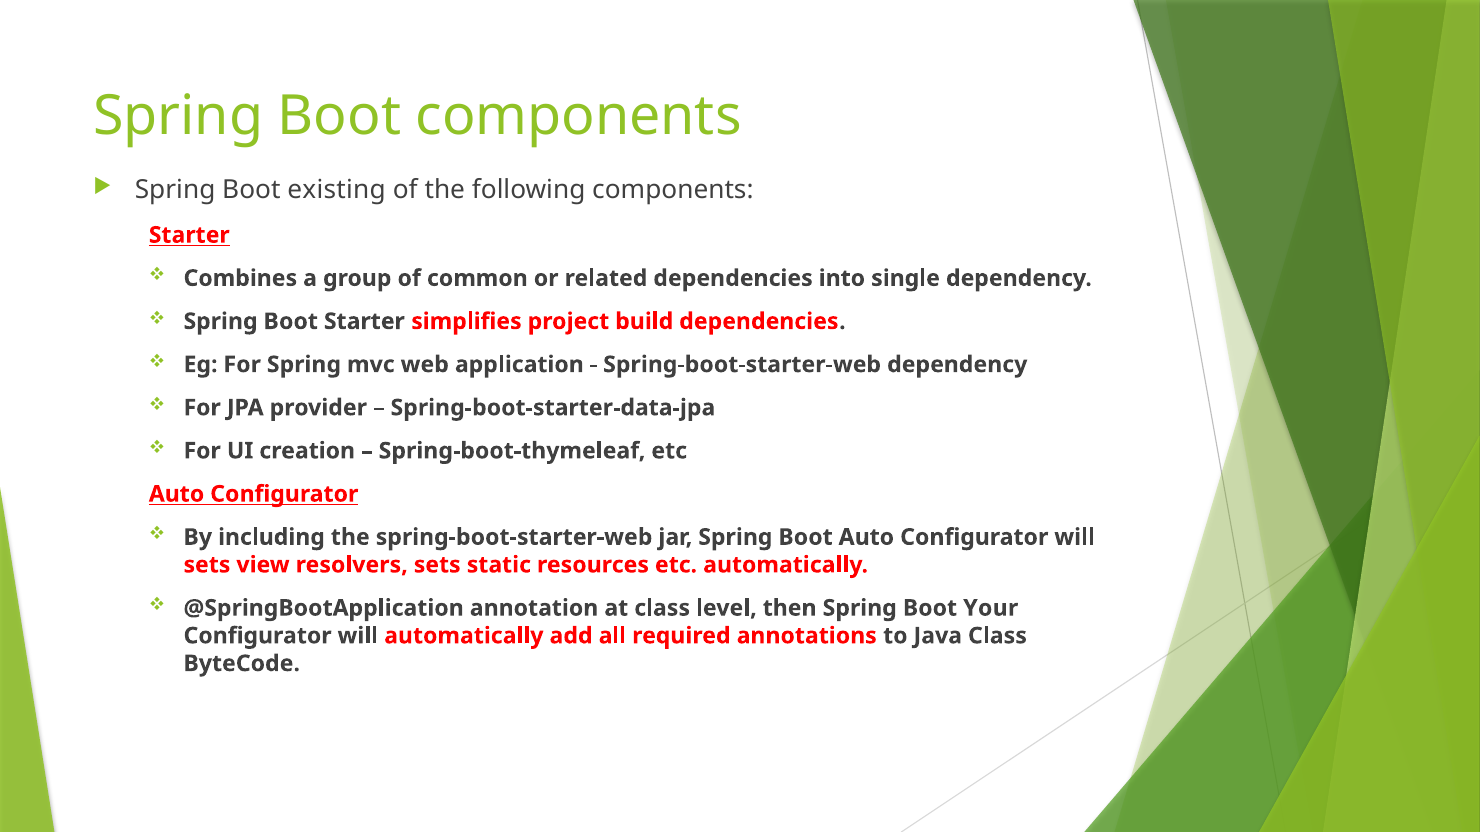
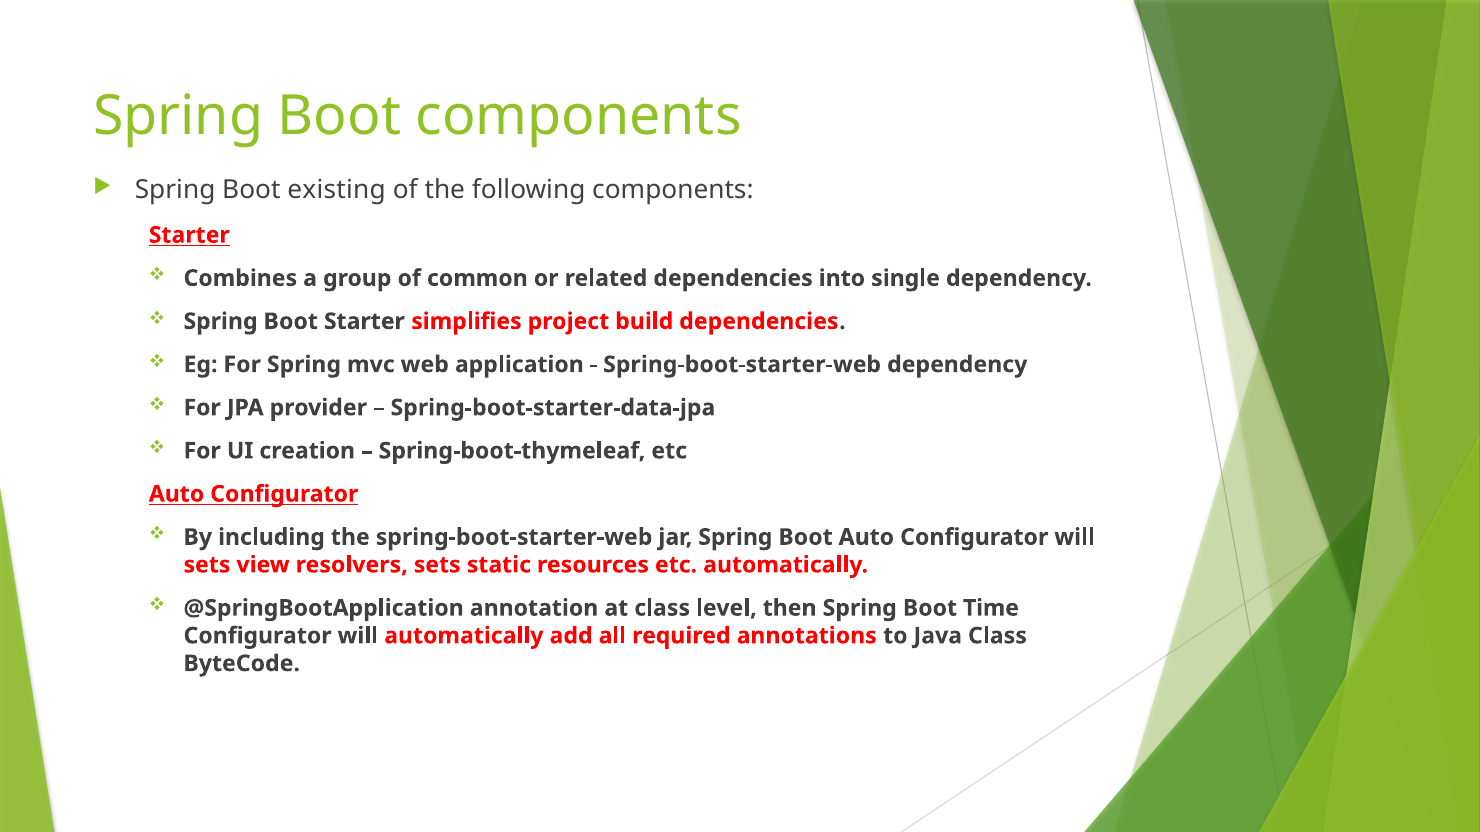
Your: Your -> Time (991, 608)
